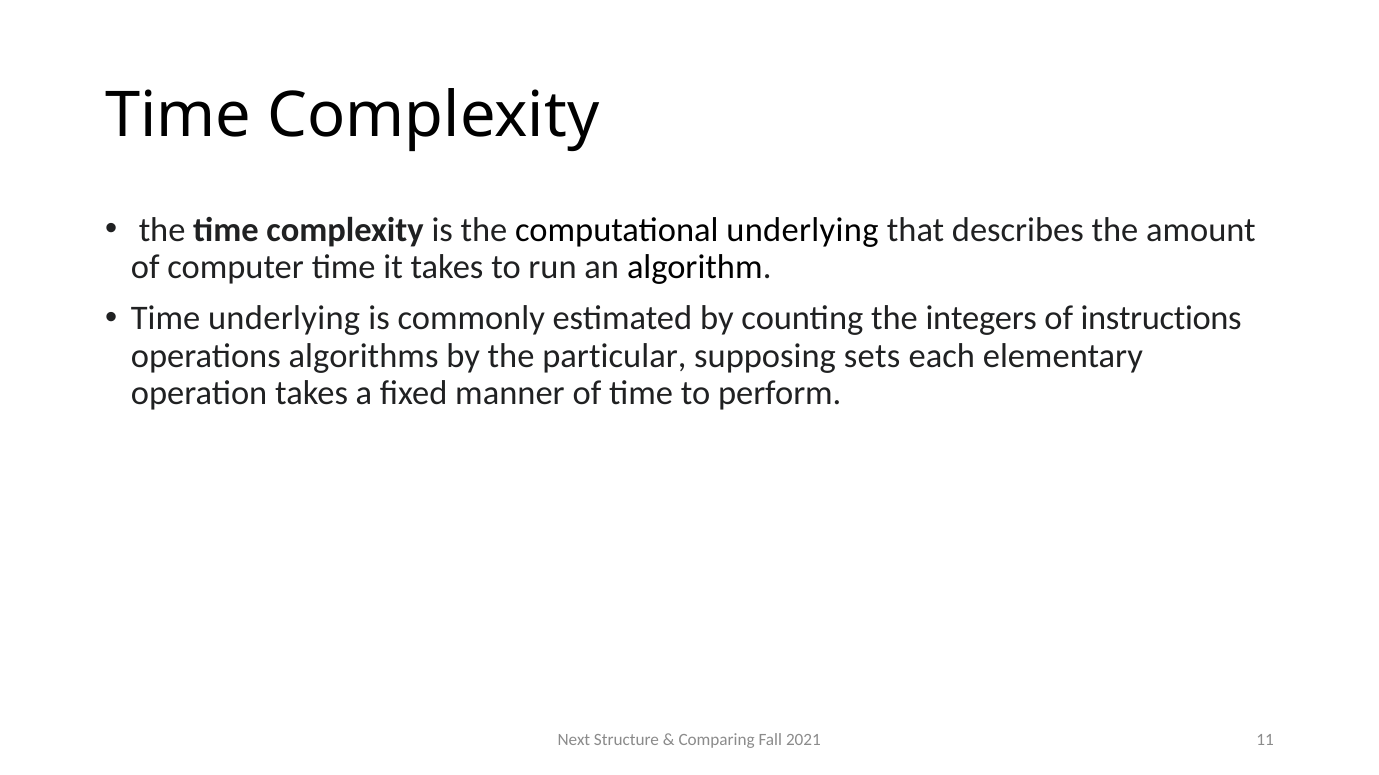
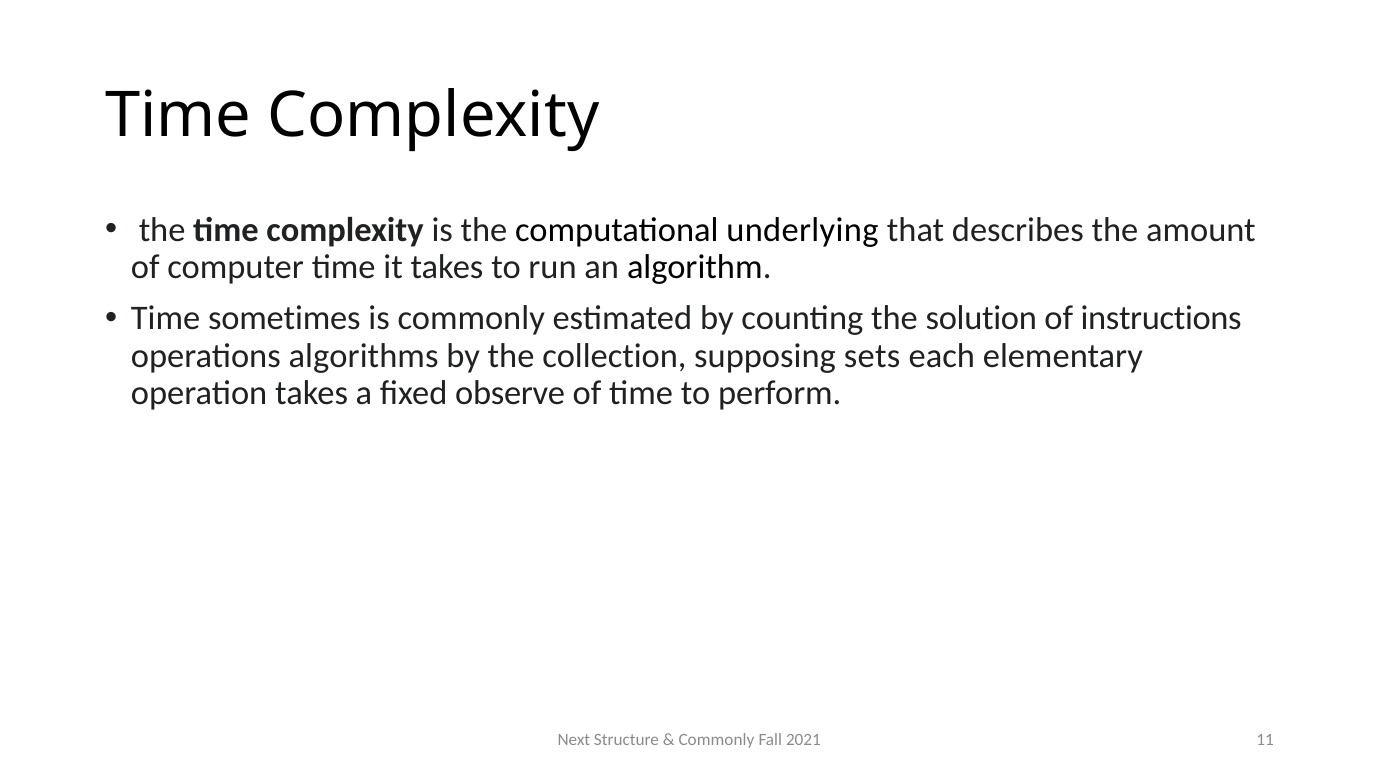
Time underlying: underlying -> sometimes (284, 319)
integers: integers -> solution (981, 319)
particular: particular -> collection (614, 356)
manner: manner -> observe (510, 393)
Comparing: Comparing -> Commonly (717, 741)
